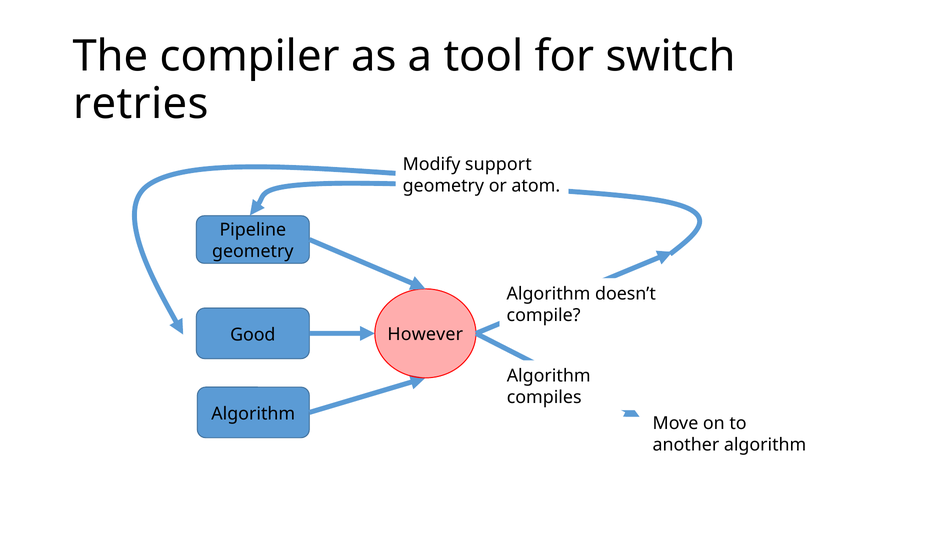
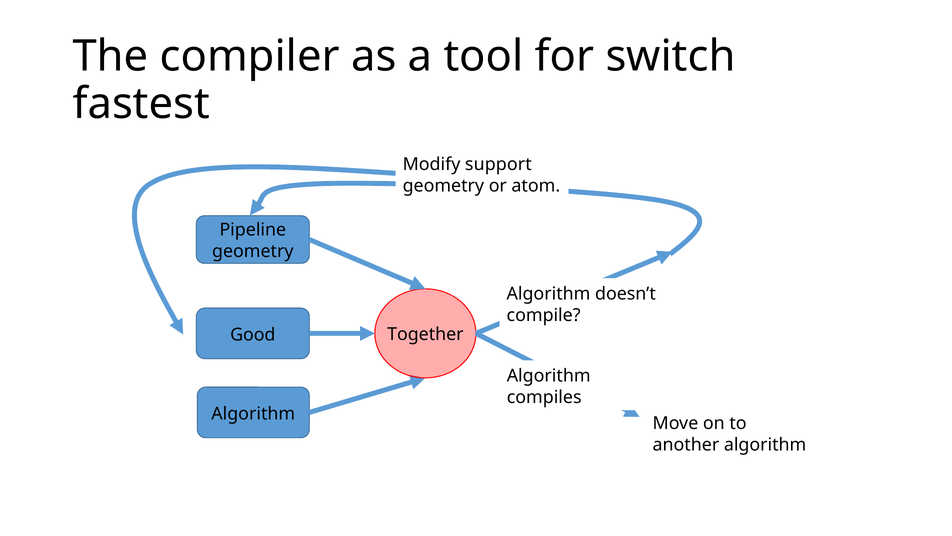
retries: retries -> fastest (141, 104)
However: However -> Together (425, 334)
